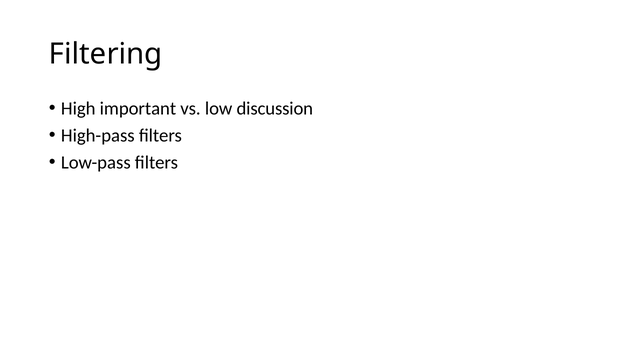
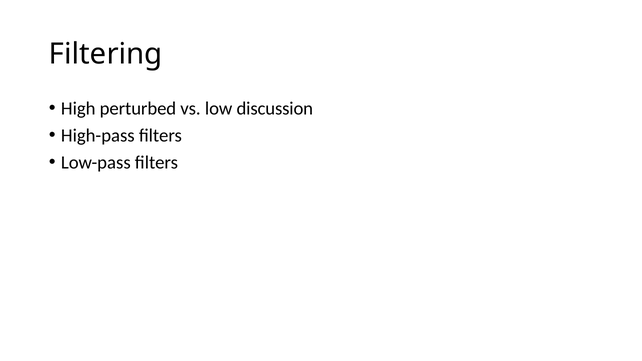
important: important -> perturbed (138, 109)
